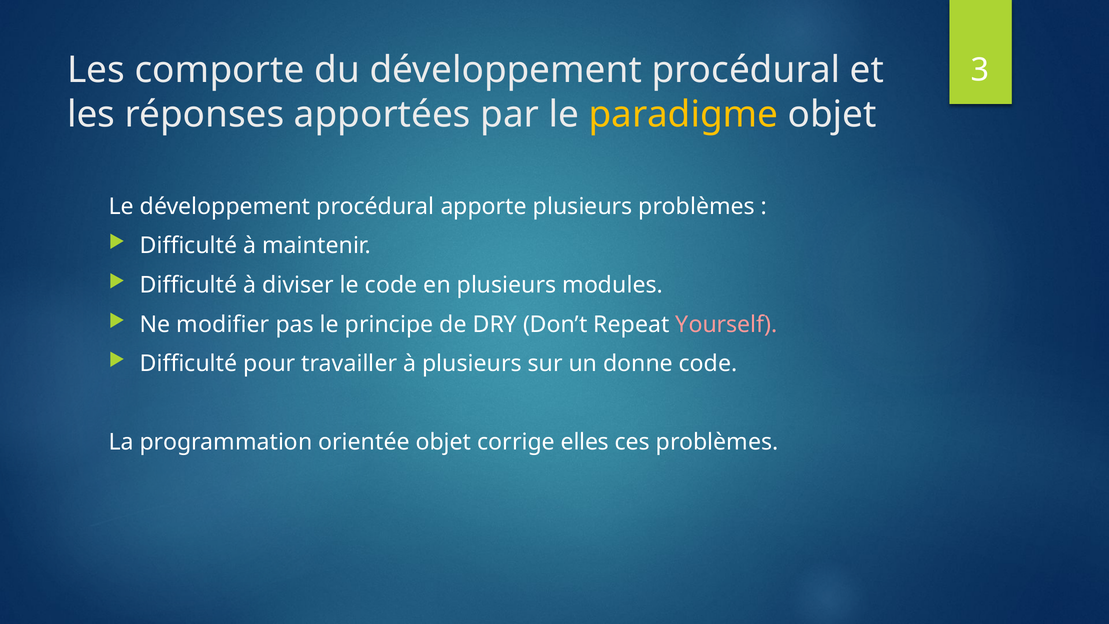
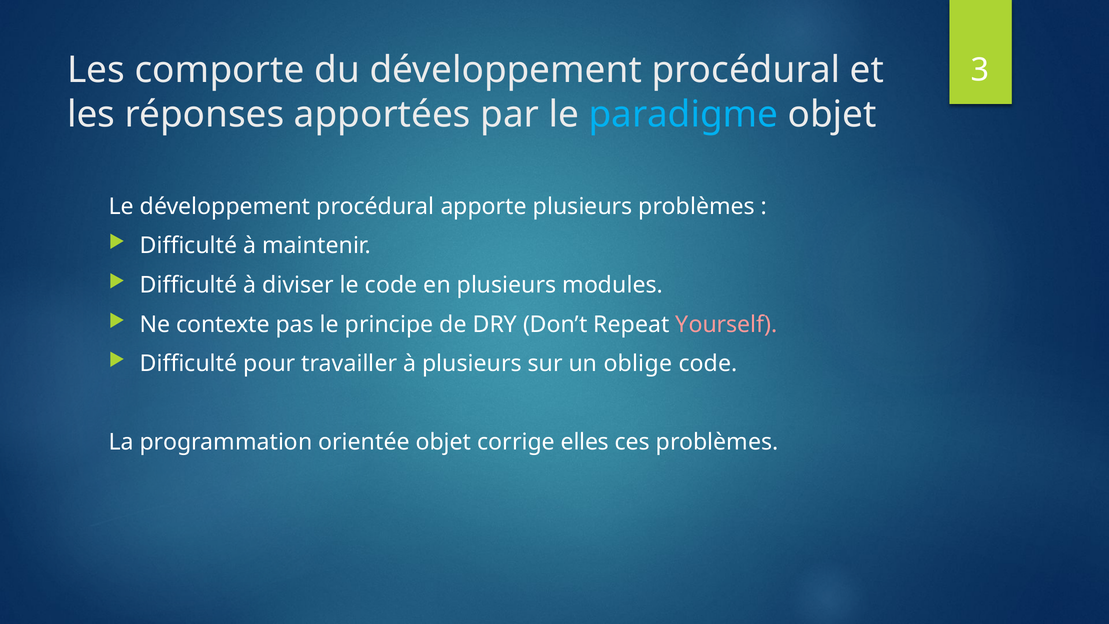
paradigme colour: yellow -> light blue (683, 114)
modifier: modifier -> contexte (223, 324)
donne: donne -> oblige (638, 364)
